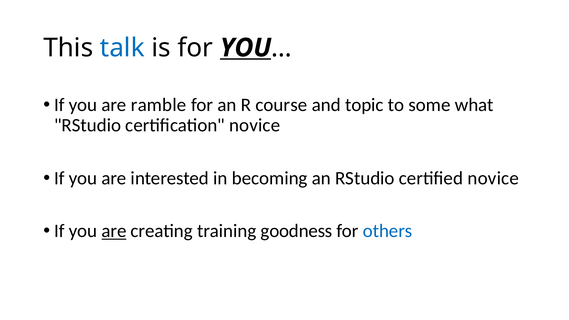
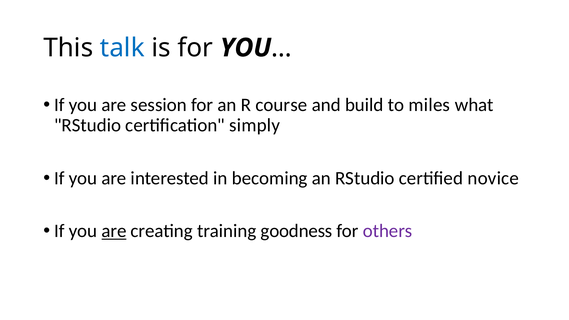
YOU underline: present -> none (246, 48)
ramble: ramble -> session (159, 105)
topic: topic -> build (364, 105)
some: some -> miles (429, 105)
certification novice: novice -> simply (255, 125)
others colour: blue -> purple (388, 231)
